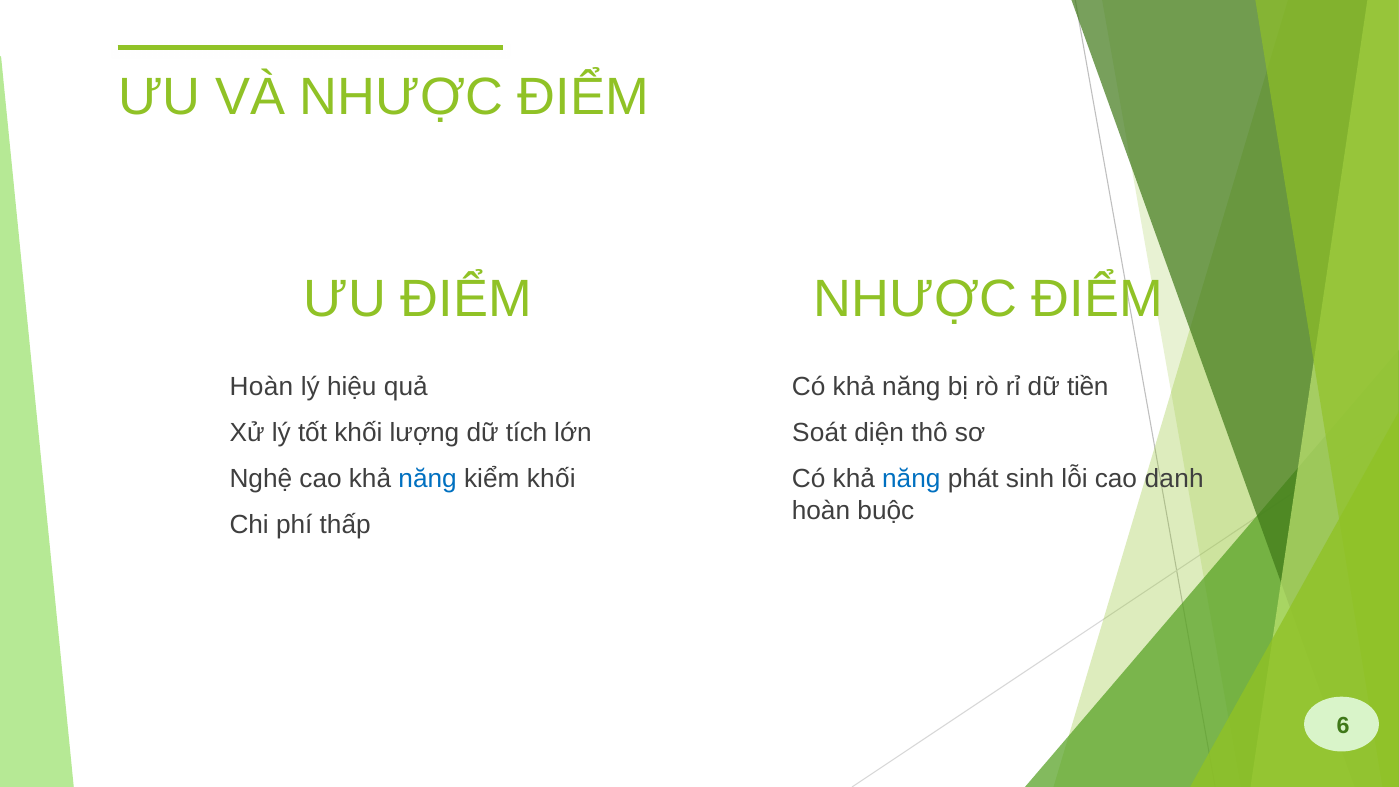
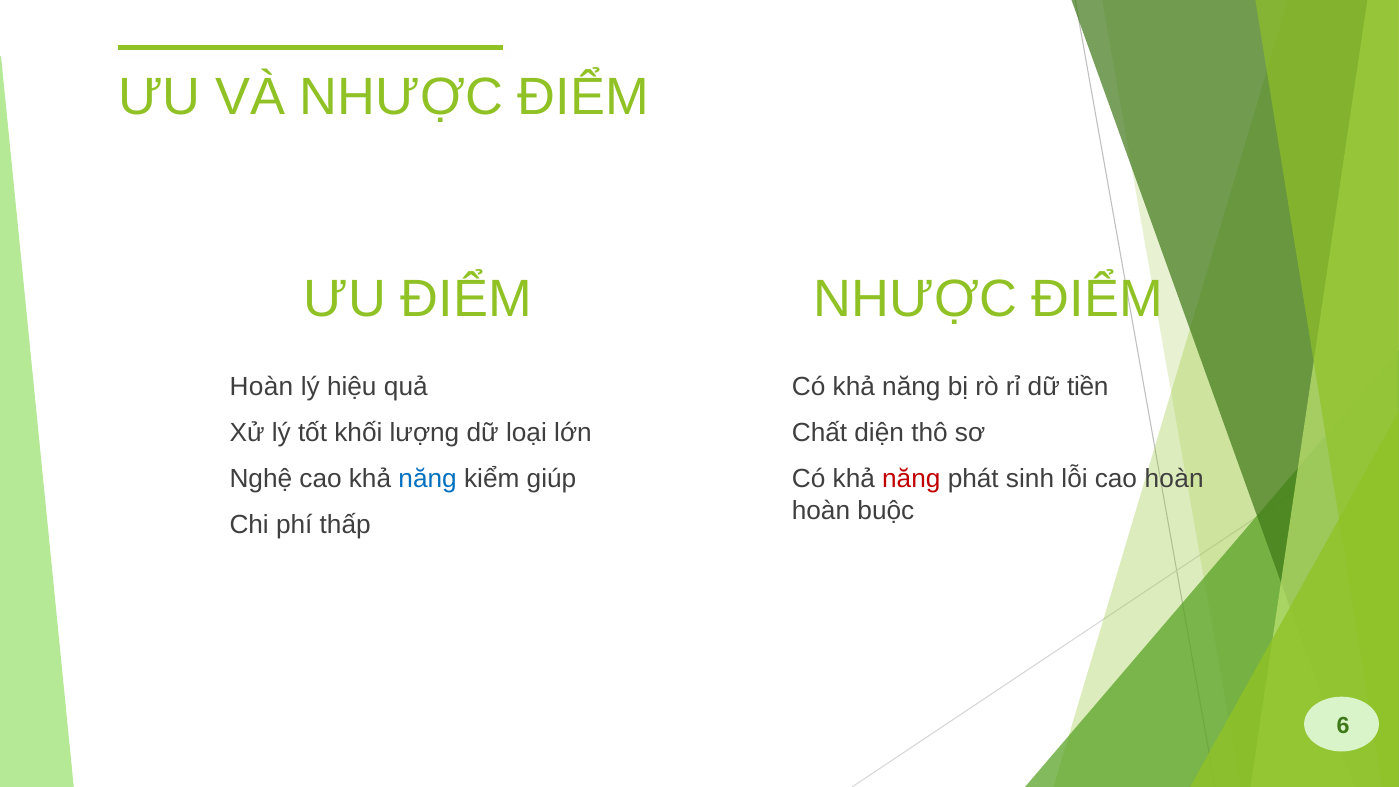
Soát: Soát -> Chất (820, 433)
tích: tích -> loại (526, 433)
năng colour: blue -> red (911, 479)
cao danh: danh -> hoàn (1174, 479)
kiểm khối: khối -> giúp (551, 479)
